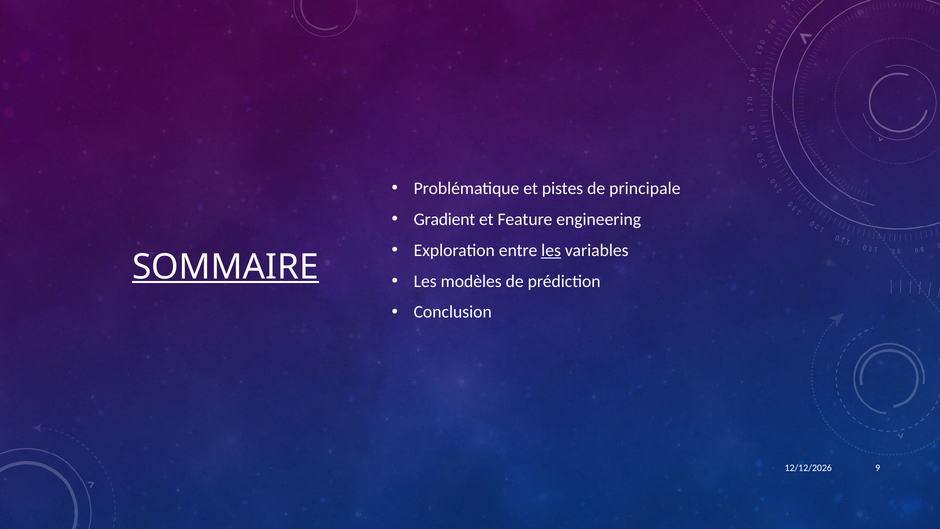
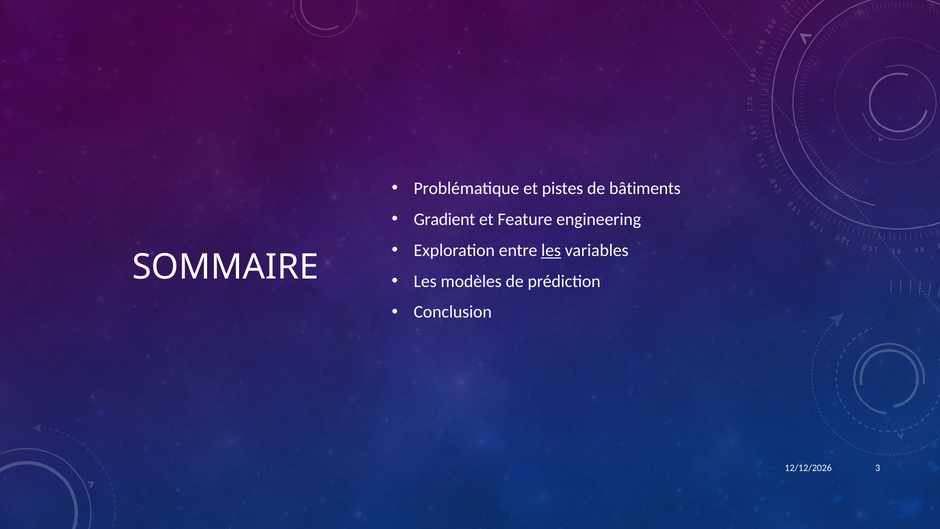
principale: principale -> bâtiments (645, 188)
SOMMAIRE underline: present -> none (225, 267)
9: 9 -> 3 (878, 468)
